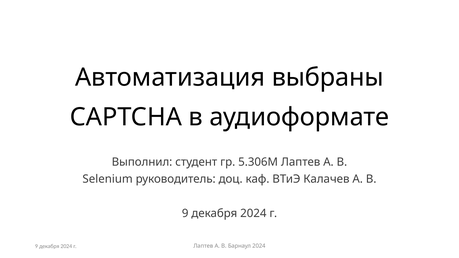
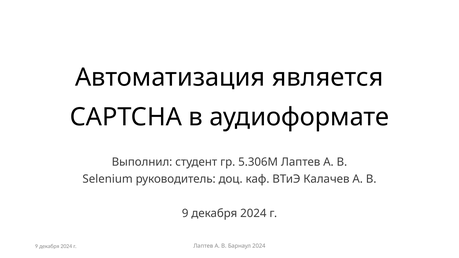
выбраны: выбраны -> является (328, 78)
